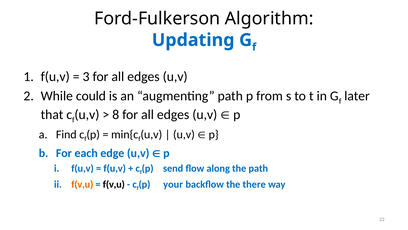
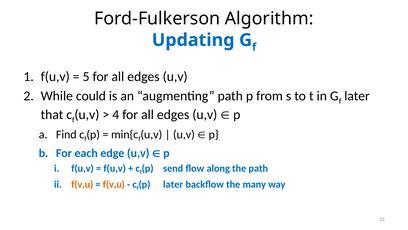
3: 3 -> 5 (86, 77)
8: 8 -> 4 (116, 114)
f(v,u colour: black -> orange (114, 184)
p your: your -> later (173, 184)
there: there -> many (254, 184)
